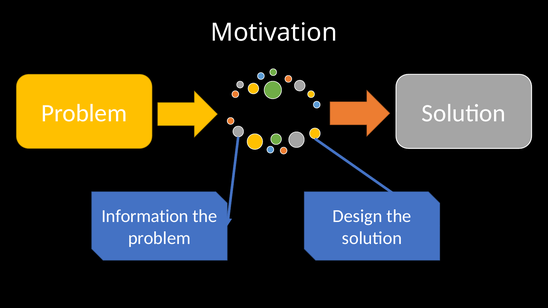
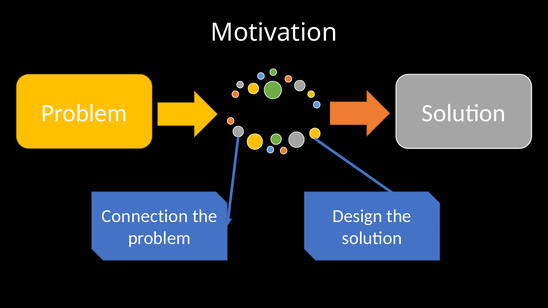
Information: Information -> Connection (145, 216)
